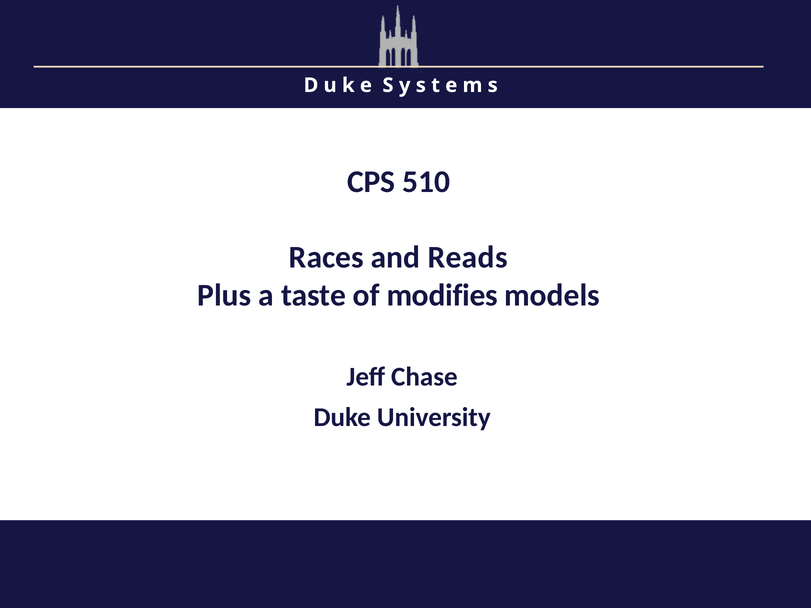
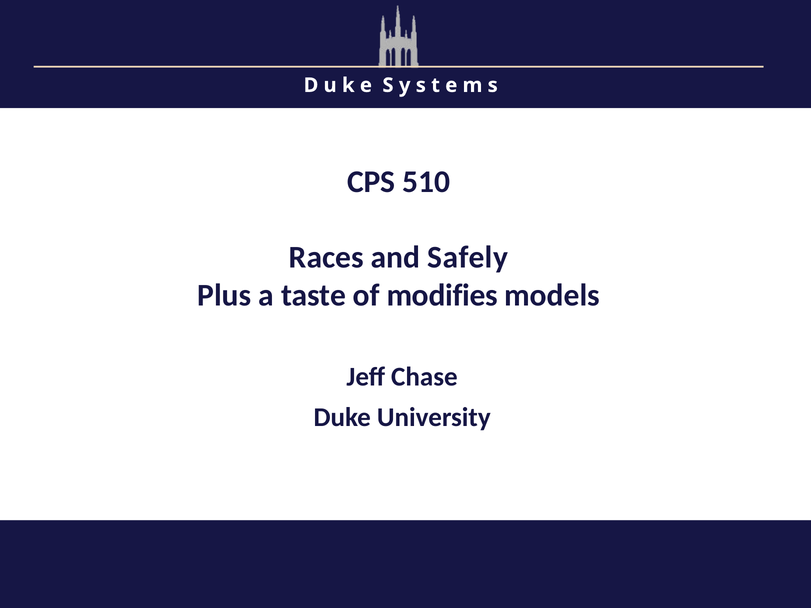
Reads: Reads -> Safely (468, 258)
